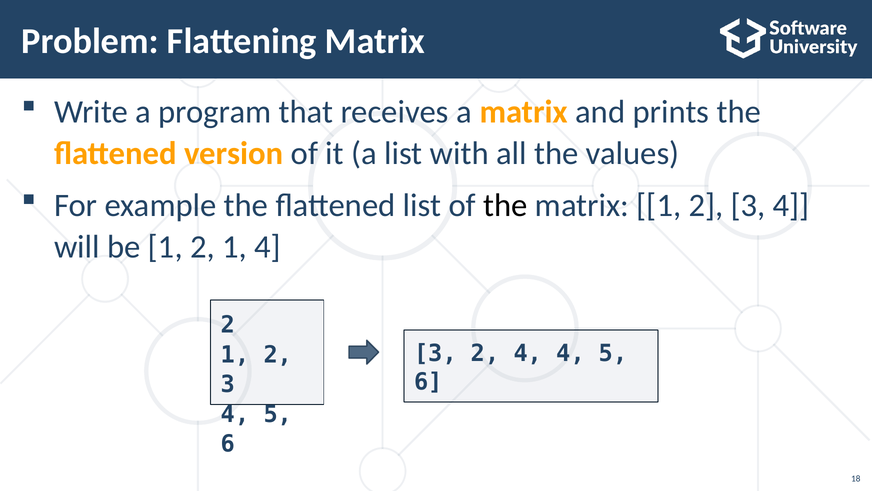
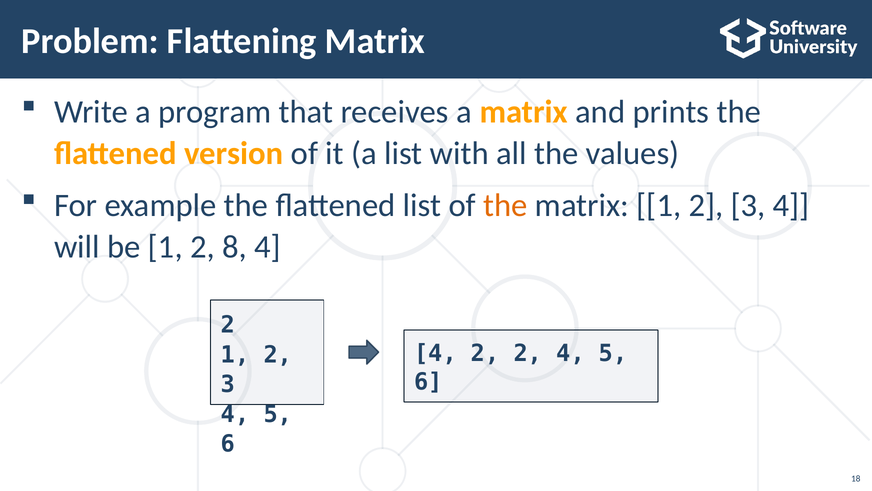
the colour: black -> orange (505, 205)
1 2 1: 1 -> 8 (234, 247)
3: 3 -> 4 (435, 353)
2 4: 4 -> 2 (528, 353)
